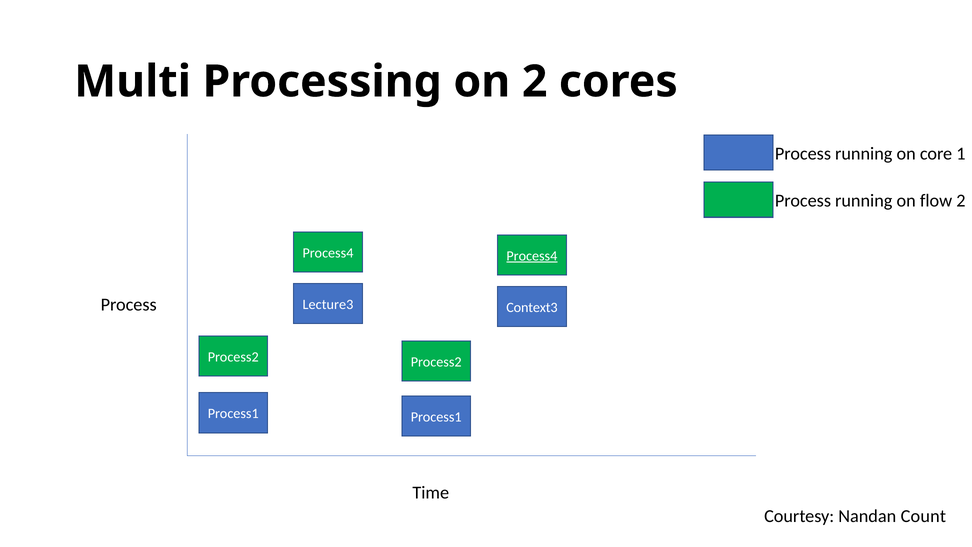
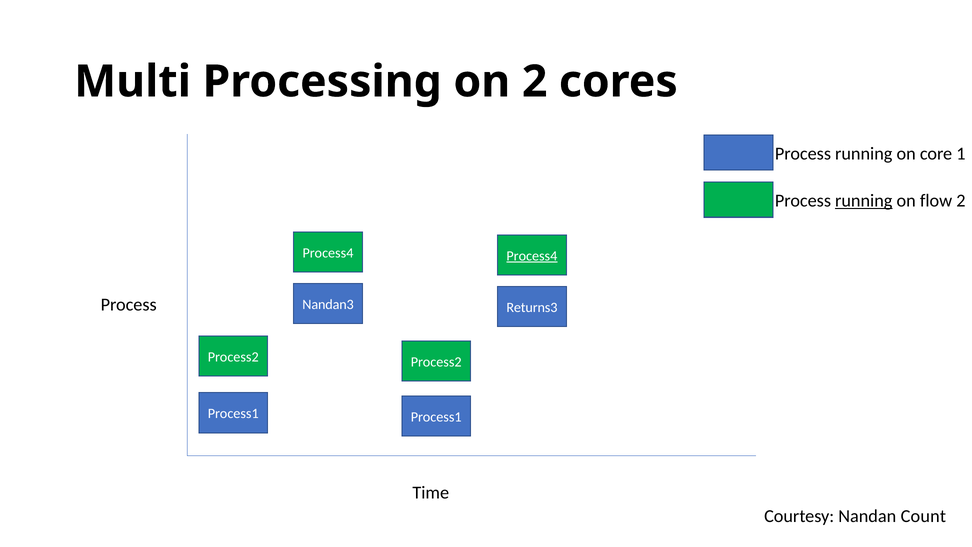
running underline: none -> present (864, 201)
Lecture3: Lecture3 -> Nandan3 (328, 304)
Context3: Context3 -> Returns3 (532, 308)
